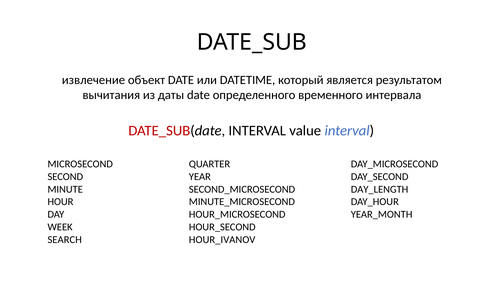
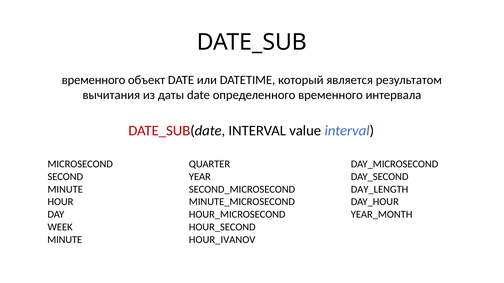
извлечение: извлечение -> временного (94, 80)
SEARCH: SEARCH -> MINUTE (65, 240)
